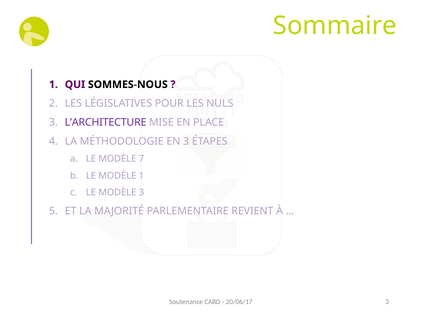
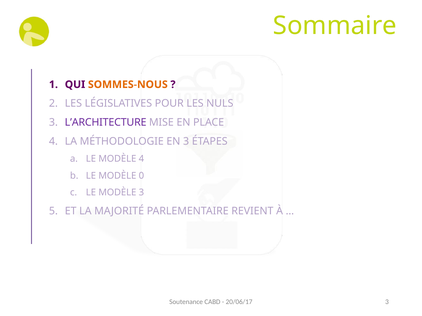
SOMMES-NOUS colour: black -> orange (128, 85)
MODÈLE 7: 7 -> 4 (141, 159)
MODÈLE 1: 1 -> 0 (141, 176)
